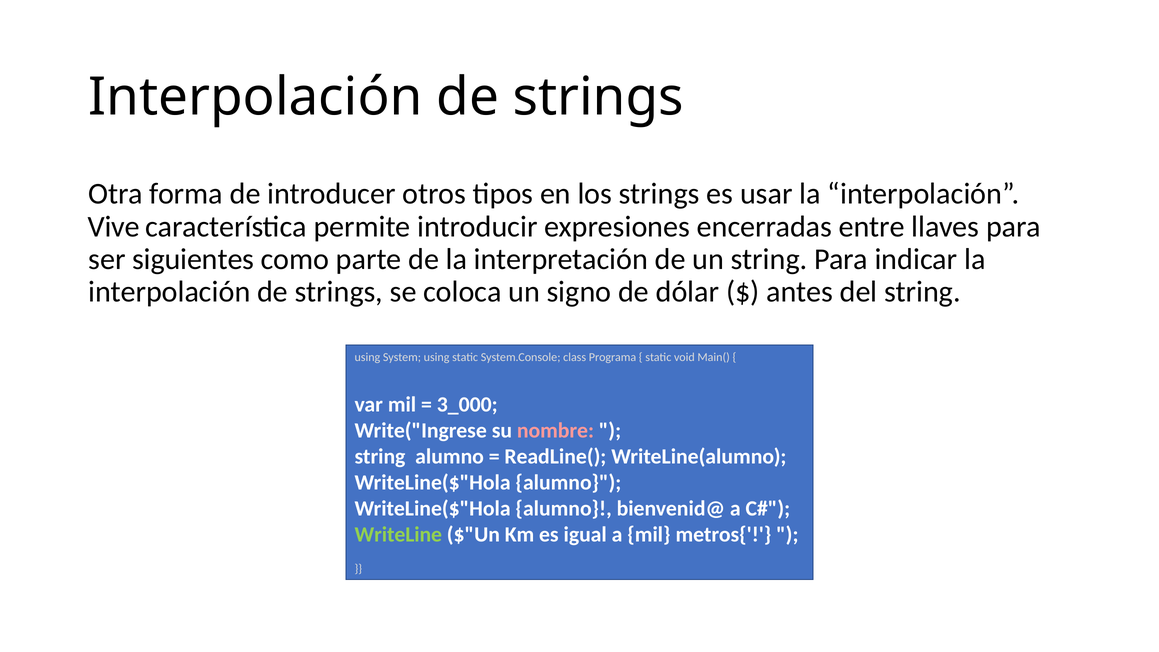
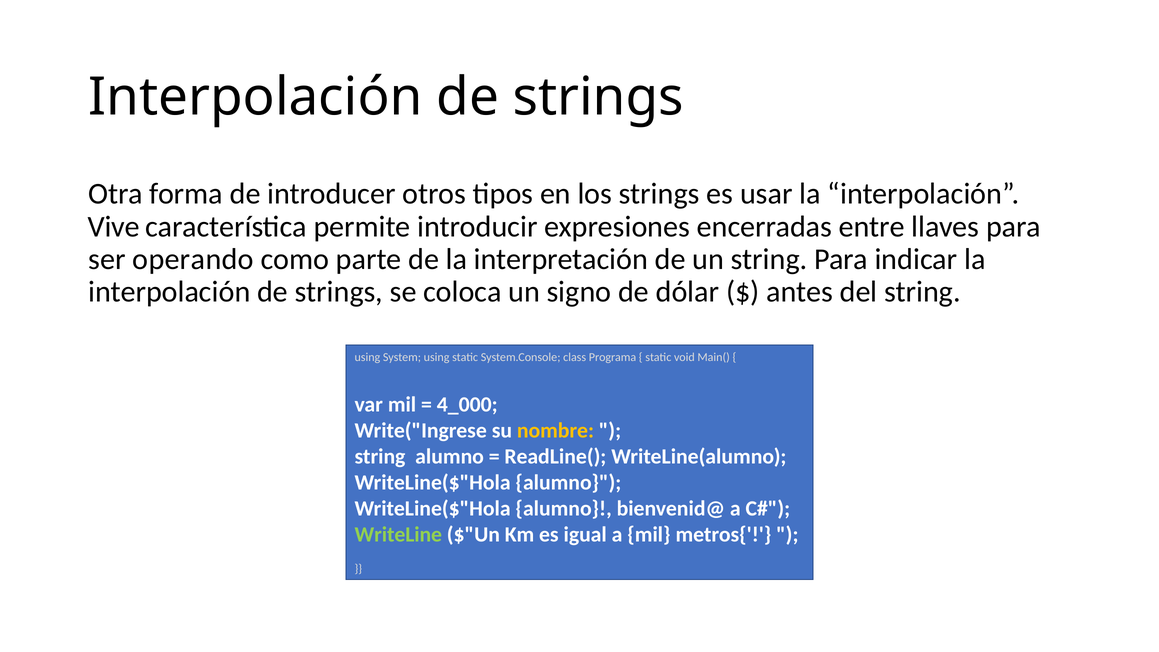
siguientes: siguientes -> operando (193, 259)
3_000: 3_000 -> 4_000 (467, 404)
nombre colour: pink -> yellow (555, 430)
